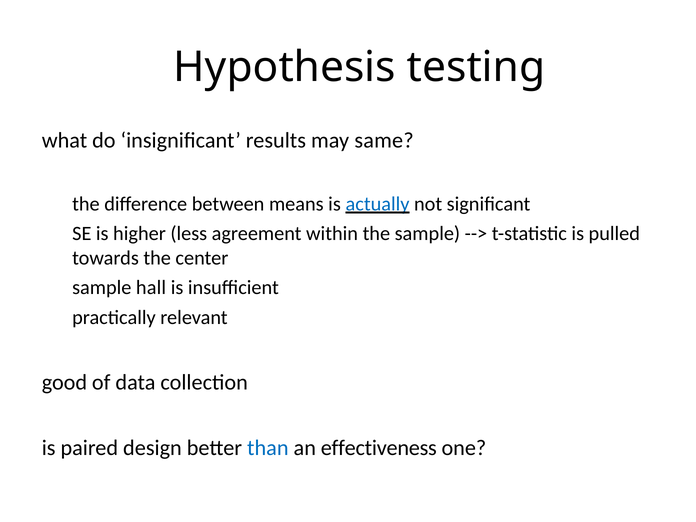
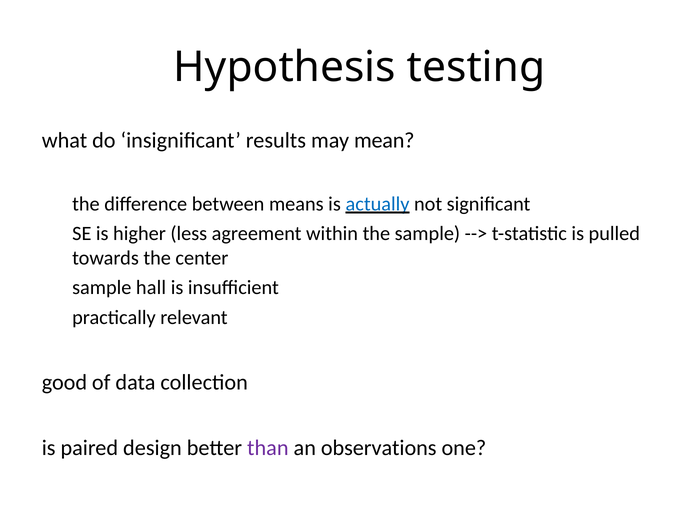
same: same -> mean (384, 140)
than colour: blue -> purple (268, 448)
effectiveness: effectiveness -> observations (379, 448)
